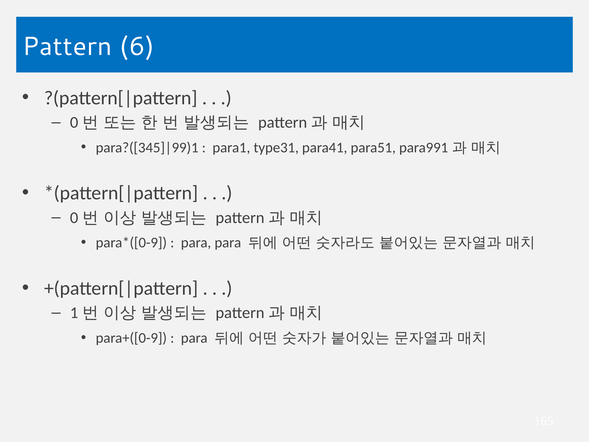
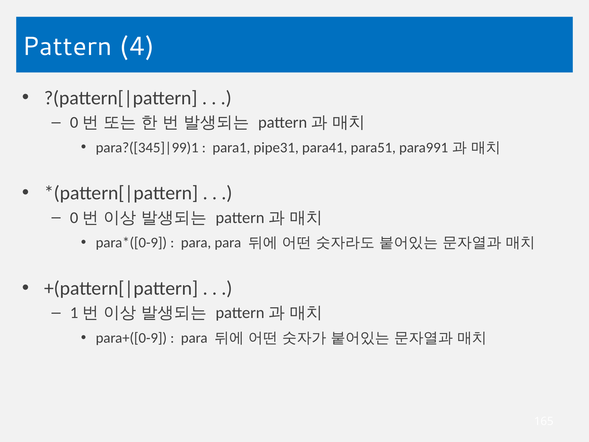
6: 6 -> 4 (137, 46)
type31: type31 -> pipe31 (276, 147)
